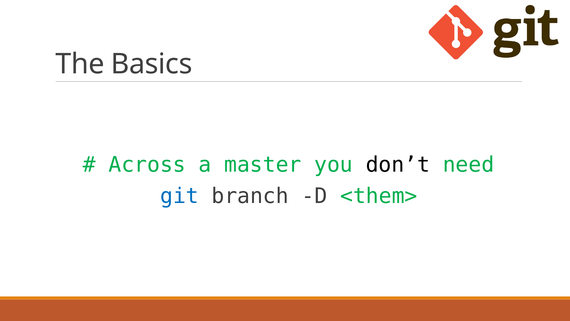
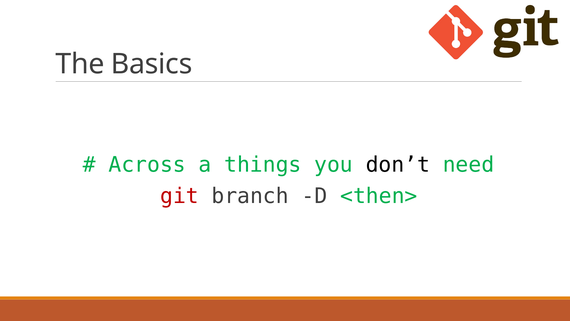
master: master -> things (263, 164)
git colour: blue -> red (179, 196)
<them>: <them> -> <then> (379, 196)
